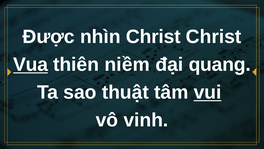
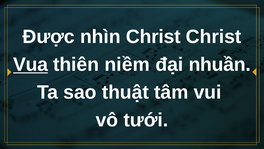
quang: quang -> nhuần (220, 64)
vui underline: present -> none (208, 92)
vinh: vinh -> tưới (146, 120)
